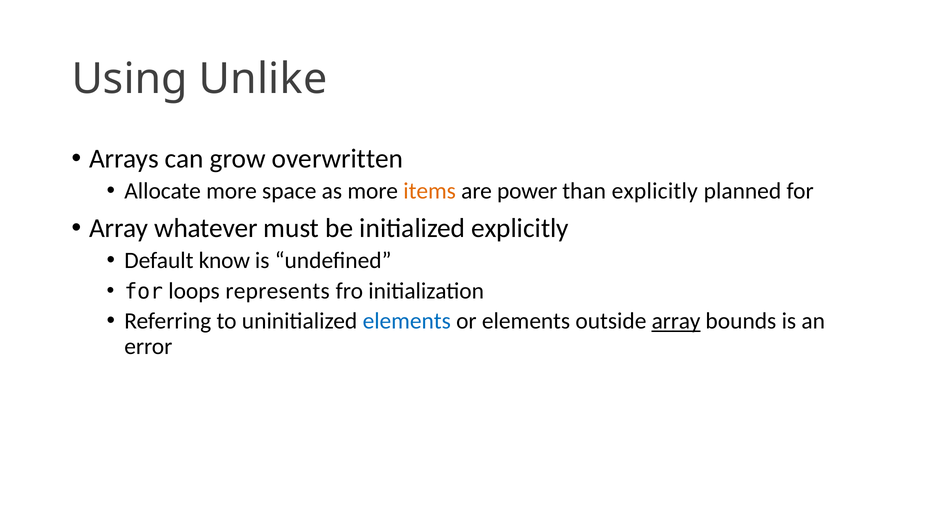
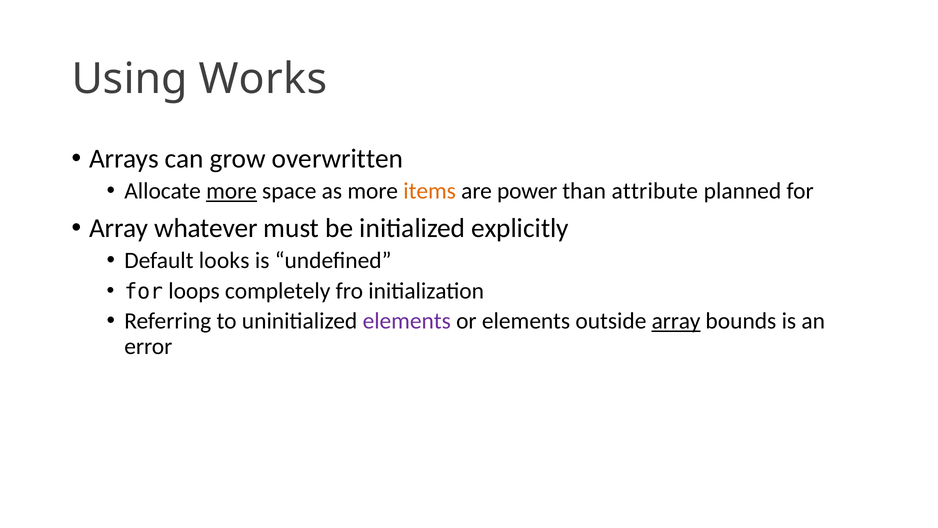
Unlike: Unlike -> Works (263, 79)
more underline: none -> present (232, 191)
than explicitly: explicitly -> attribute (655, 191)
know: know -> looks (224, 260)
represents: represents -> completely (278, 291)
elements colour: blue -> purple (407, 321)
